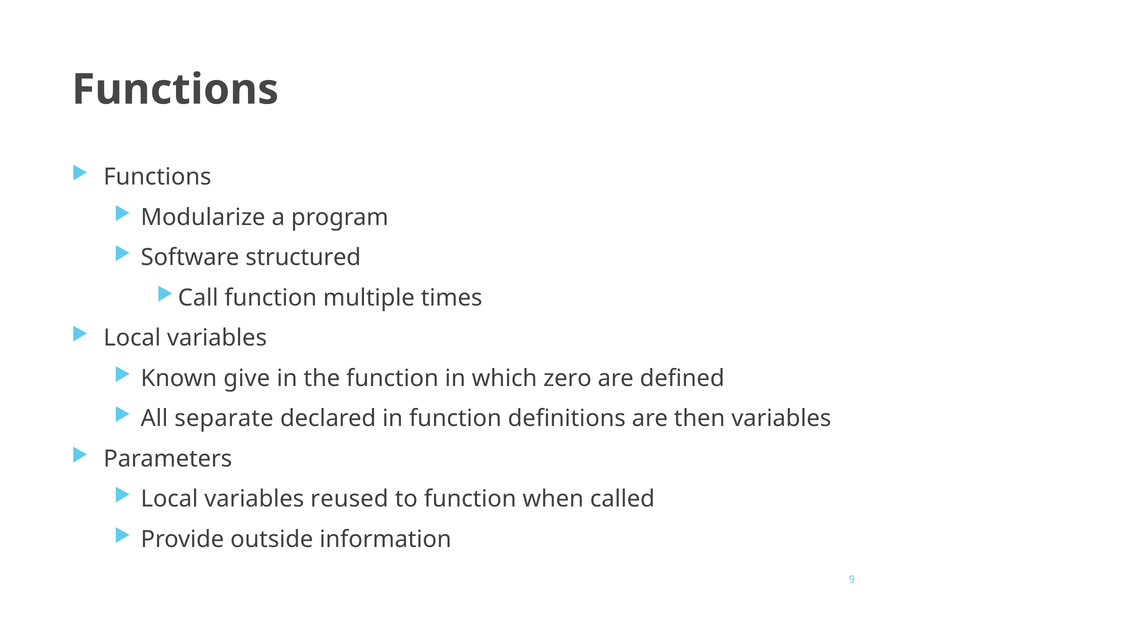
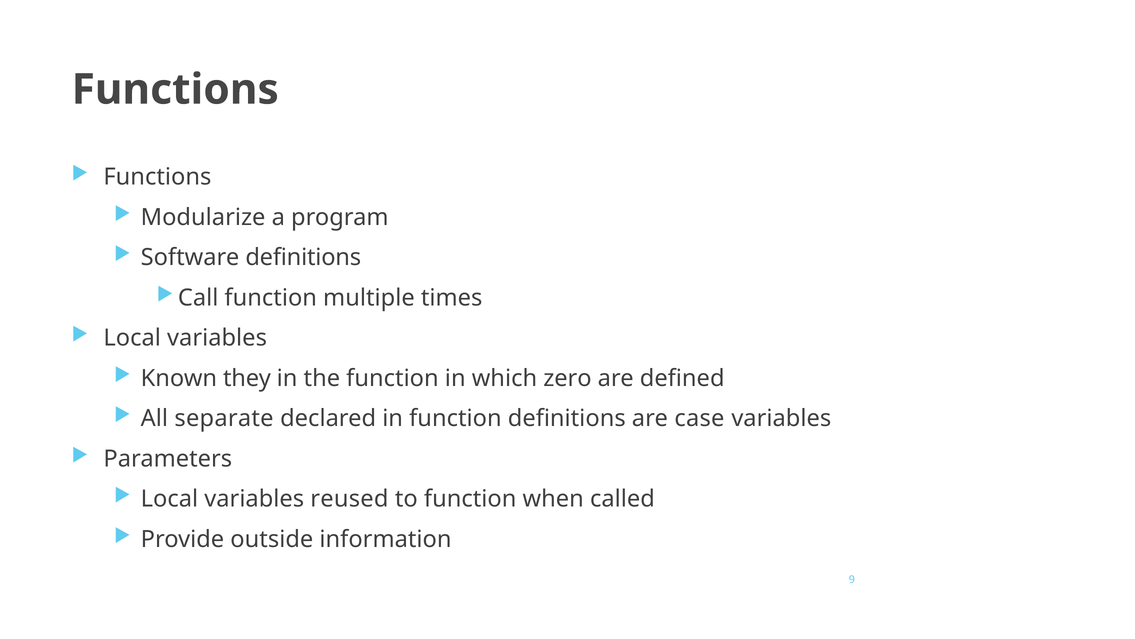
Software structured: structured -> definitions (303, 257)
give: give -> they (247, 378)
then: then -> case (699, 418)
